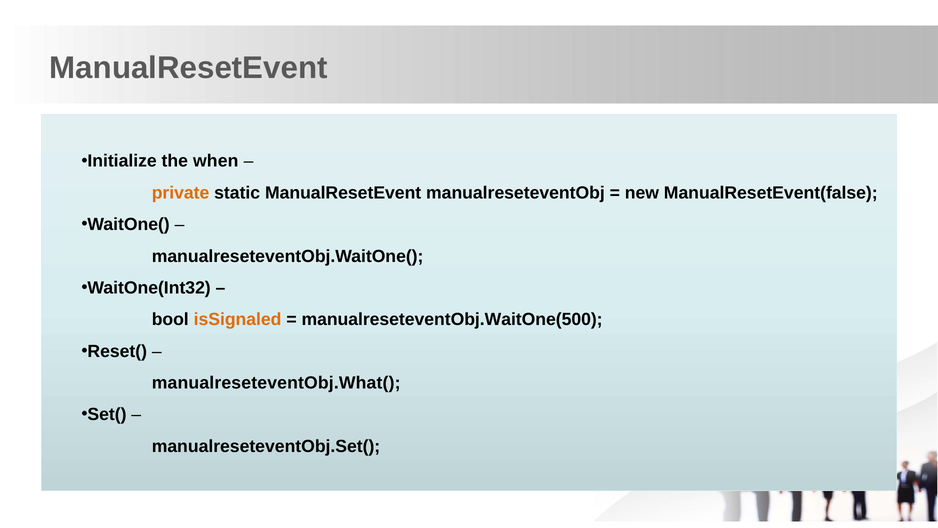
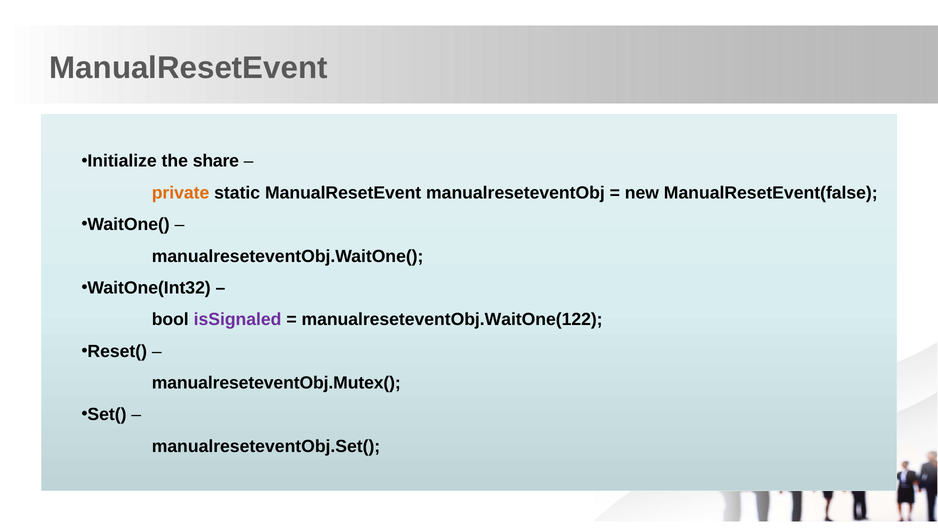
when: when -> share (216, 161)
isSignaled colour: orange -> purple (238, 319)
manualreseteventObj.WaitOne(500: manualreseteventObj.WaitOne(500 -> manualreseteventObj.WaitOne(122 (452, 319)
manualreseteventObj.What(: manualreseteventObj.What( -> manualreseteventObj.Mutex( (276, 383)
